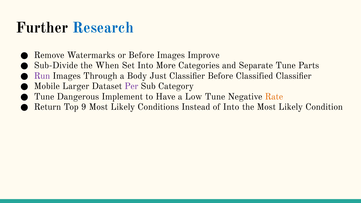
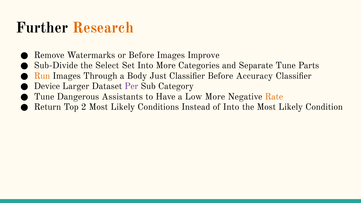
Research colour: blue -> orange (103, 28)
When: When -> Select (107, 65)
Run colour: purple -> orange (42, 76)
Classified: Classified -> Accuracy (254, 76)
Mobile: Mobile -> Device (47, 86)
Implement: Implement -> Assistants (122, 97)
Low Tune: Tune -> More (215, 97)
9: 9 -> 2 (84, 107)
